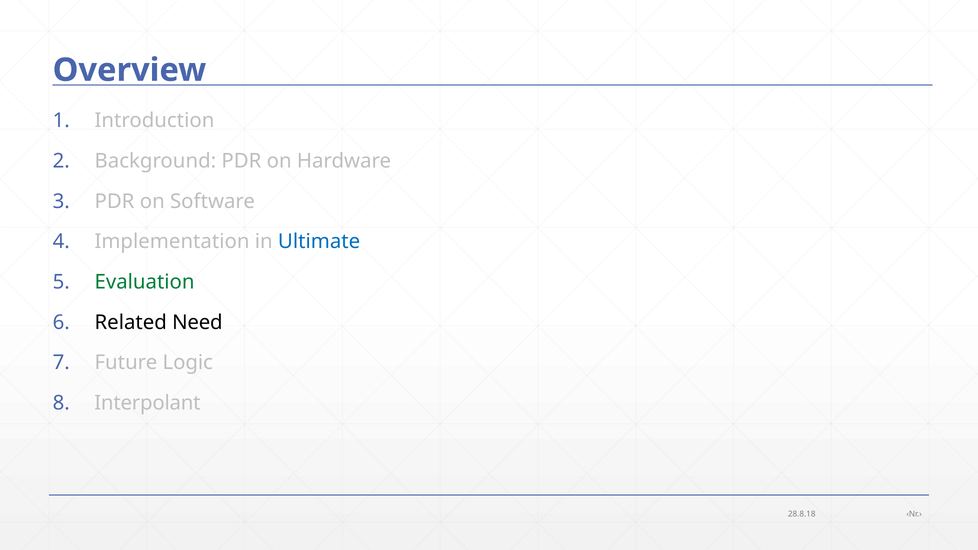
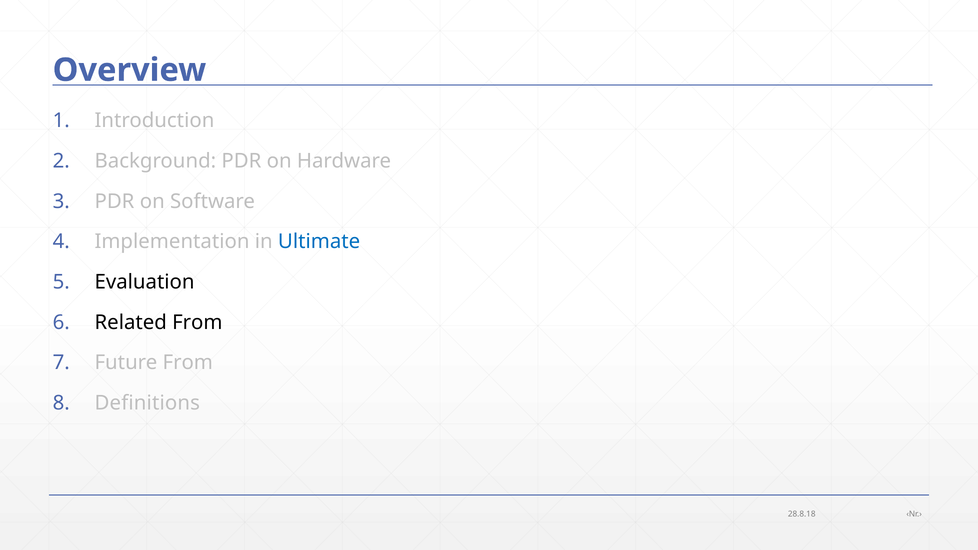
Evaluation colour: green -> black (145, 282)
Related Need: Need -> From (197, 322)
Future Logic: Logic -> From (188, 363)
Interpolant: Interpolant -> Definitions (147, 403)
